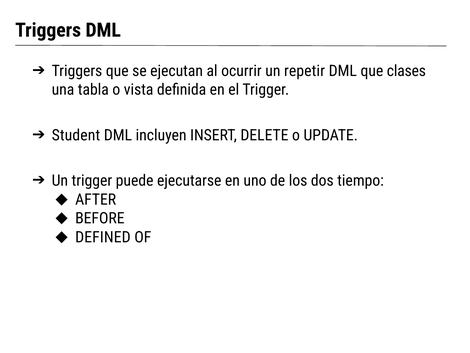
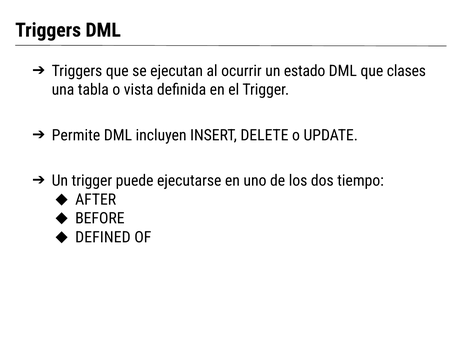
repetir: repetir -> estado (305, 71)
Student: Student -> Permite (76, 135)
